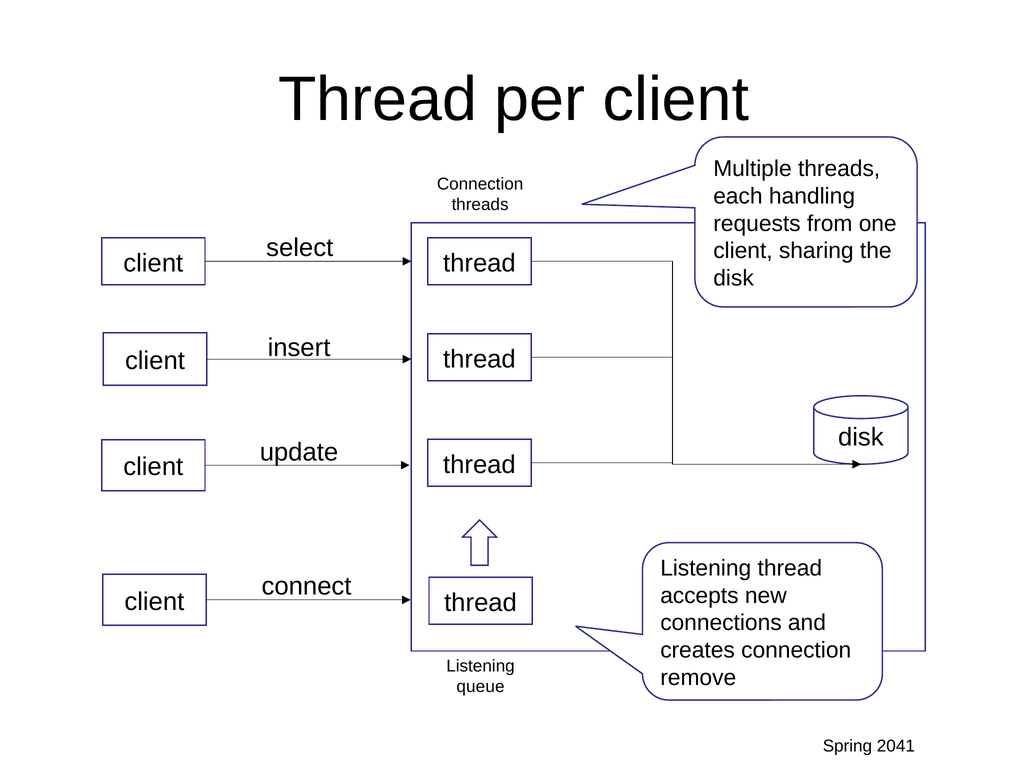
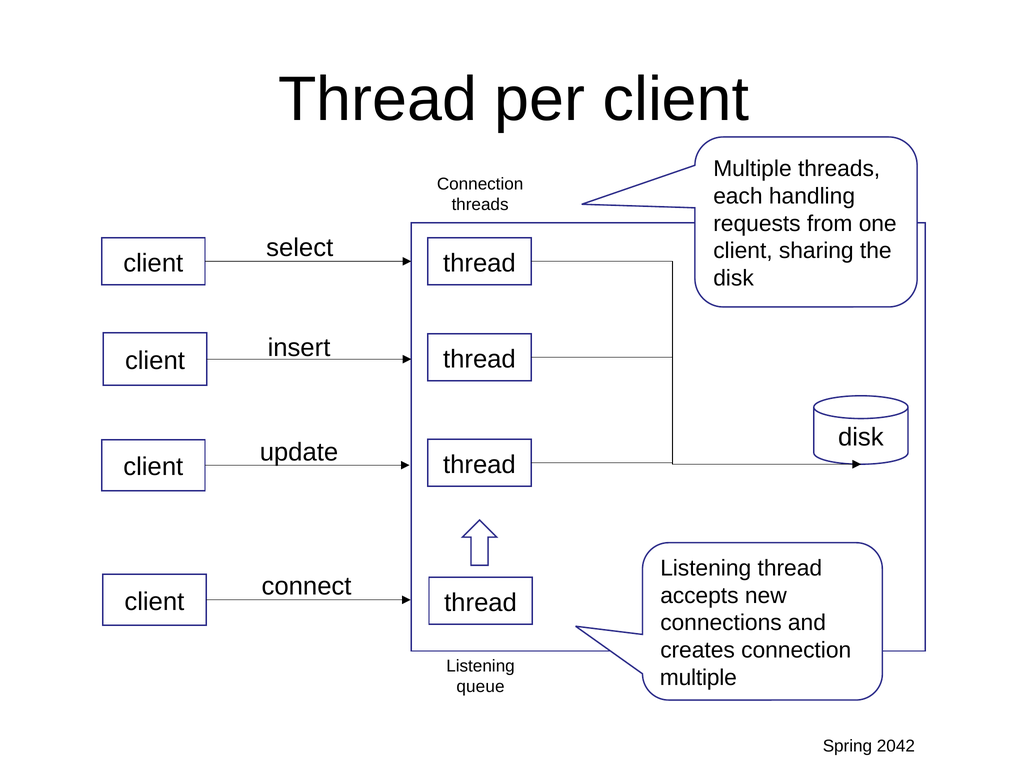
remove: remove -> multiple (698, 678)
2041: 2041 -> 2042 (896, 746)
